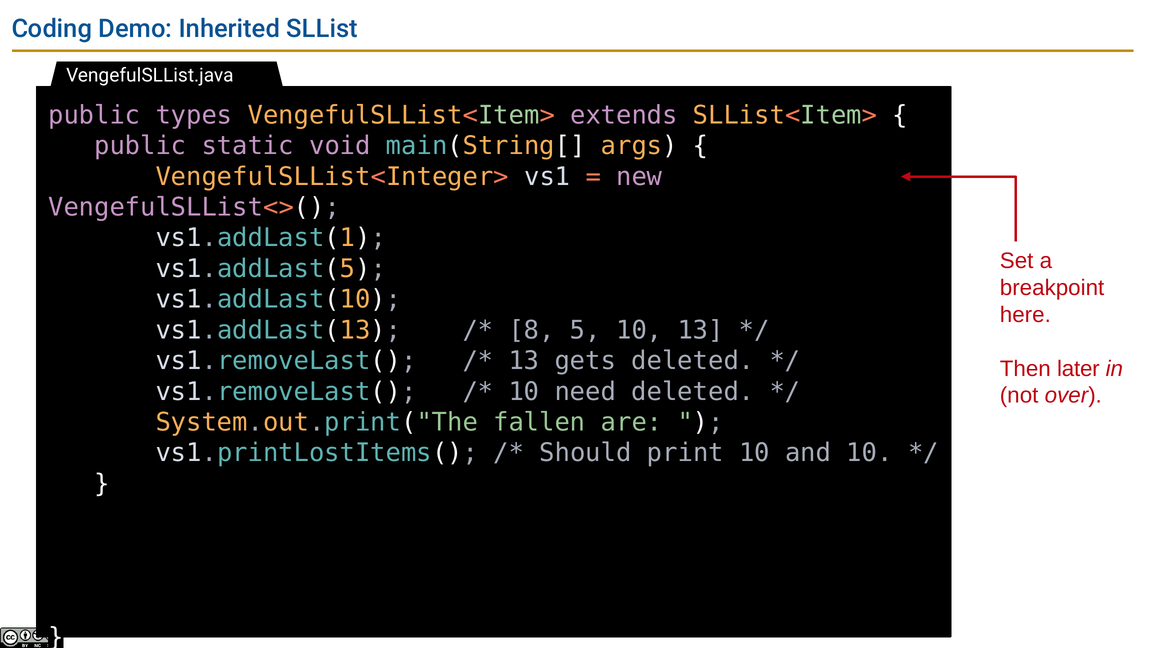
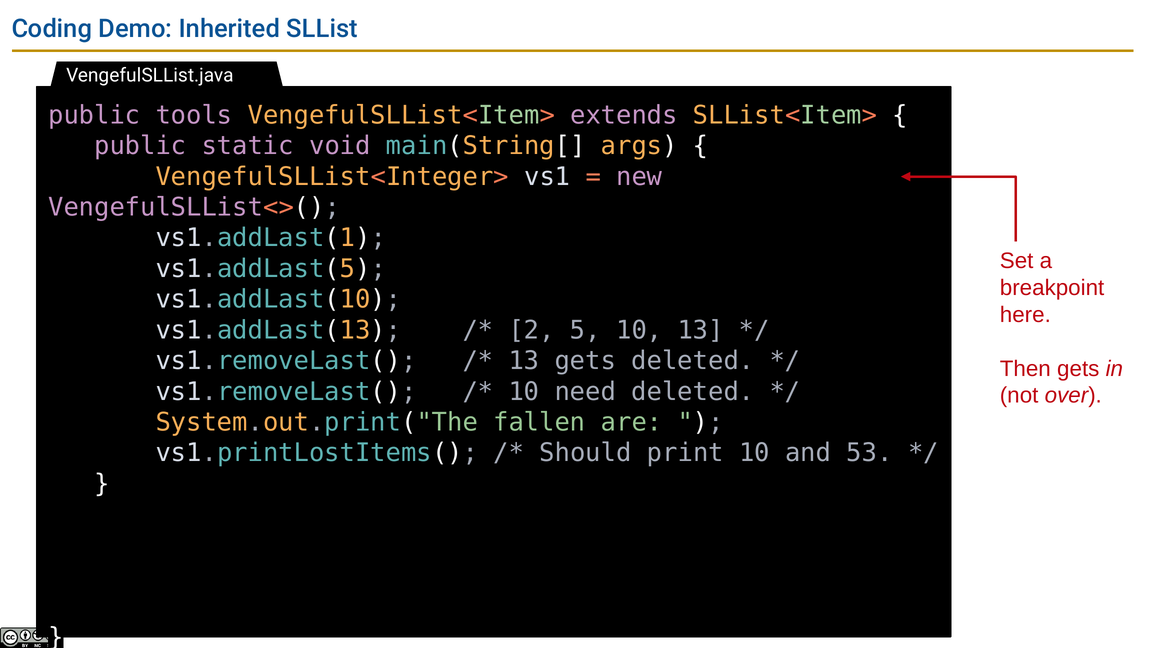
types: types -> tools (194, 115)
8: 8 -> 2 (532, 330)
Then later: later -> gets (1078, 368)
and 10: 10 -> 53 (870, 453)
